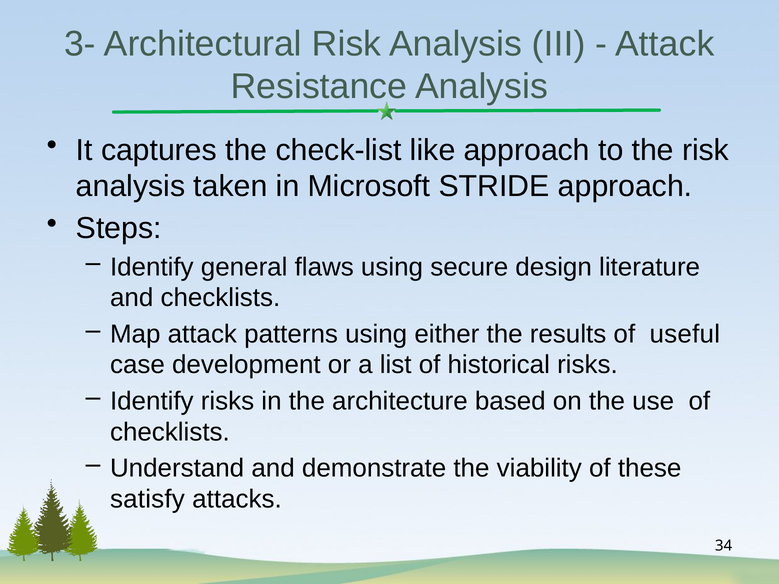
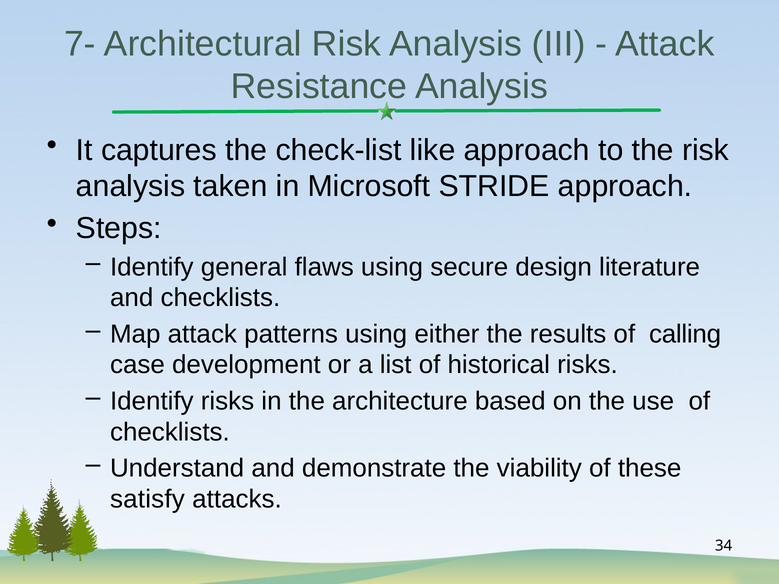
3-: 3- -> 7- (80, 44)
useful: useful -> calling (685, 334)
